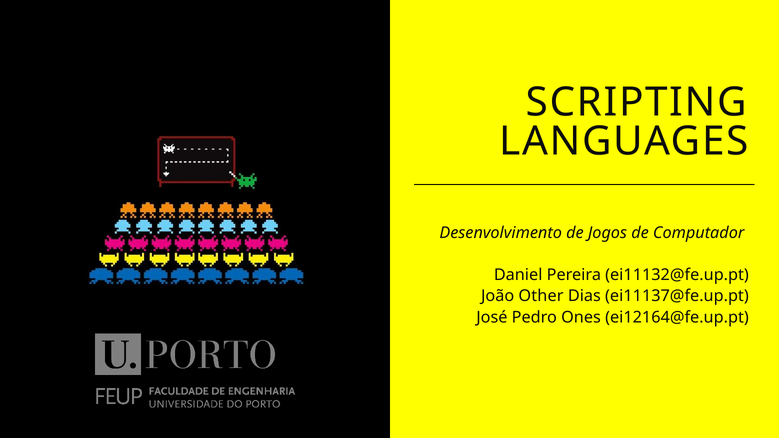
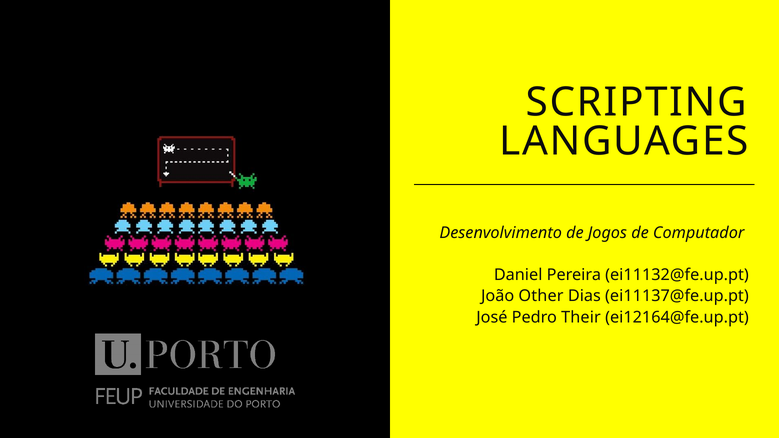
Ones: Ones -> Their (581, 317)
